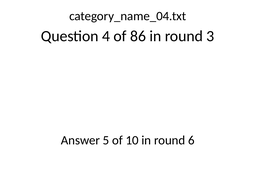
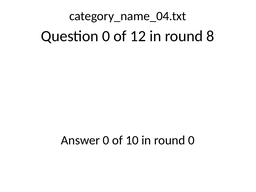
Question 4: 4 -> 0 (106, 36)
86: 86 -> 12 (138, 36)
3: 3 -> 8 (210, 36)
Answer 5: 5 -> 0 (106, 140)
round 6: 6 -> 0 (191, 140)
